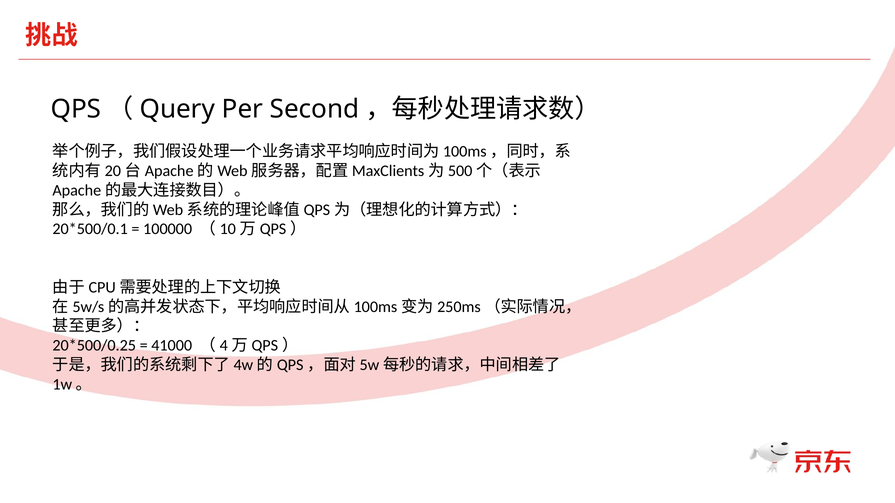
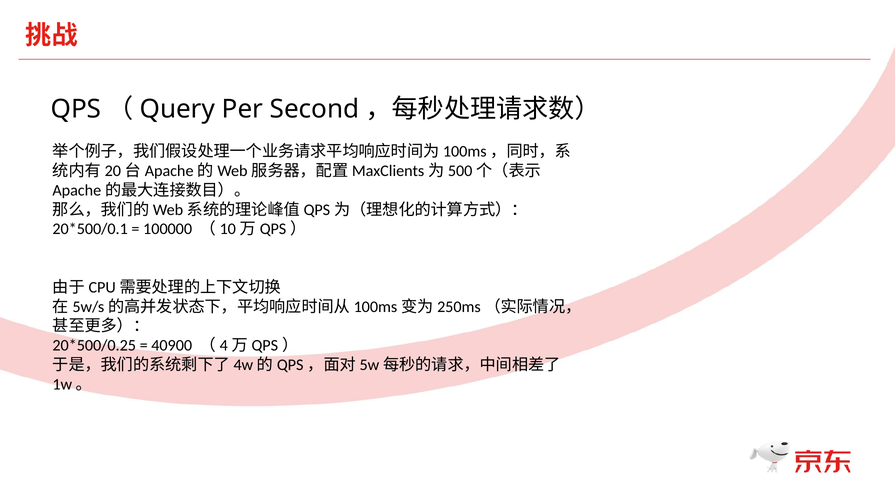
41000: 41000 -> 40900 (172, 346)
